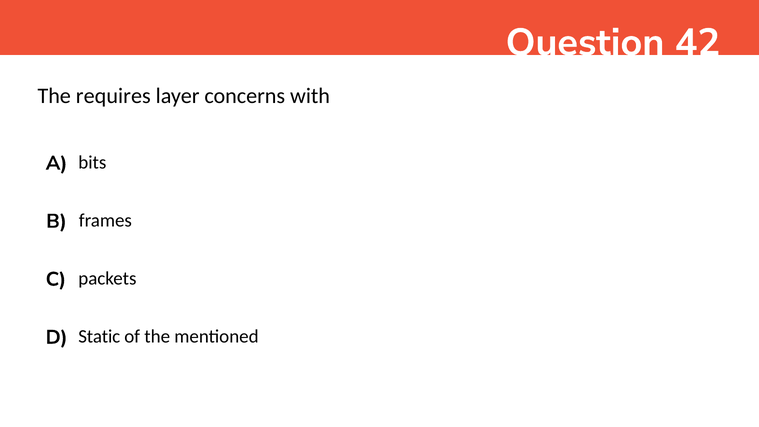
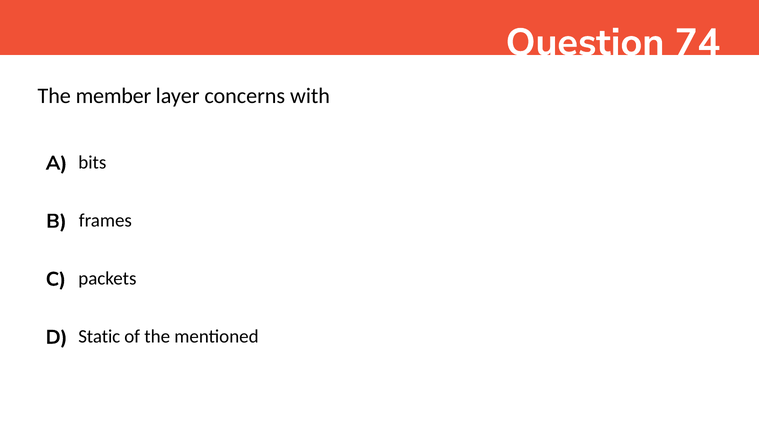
42: 42 -> 74 (697, 42)
requires: requires -> member (113, 96)
